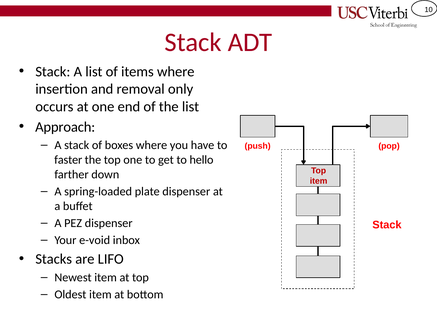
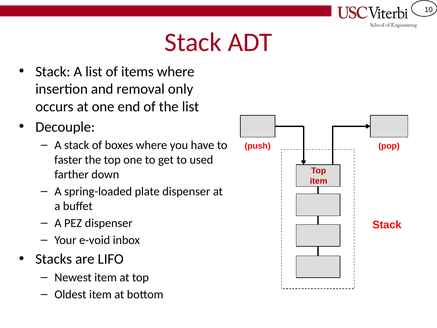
Approach: Approach -> Decouple (65, 127)
hello: hello -> used (201, 160)
